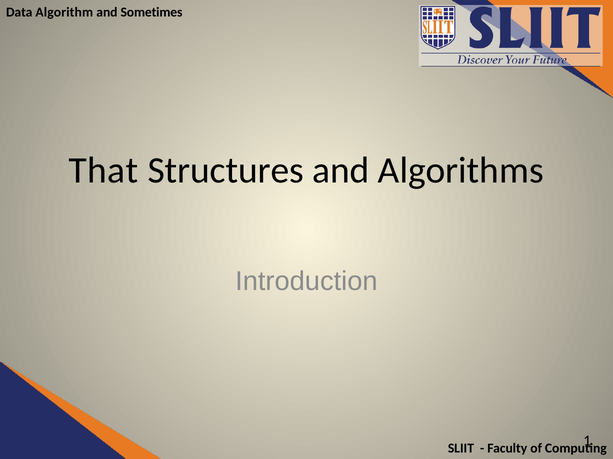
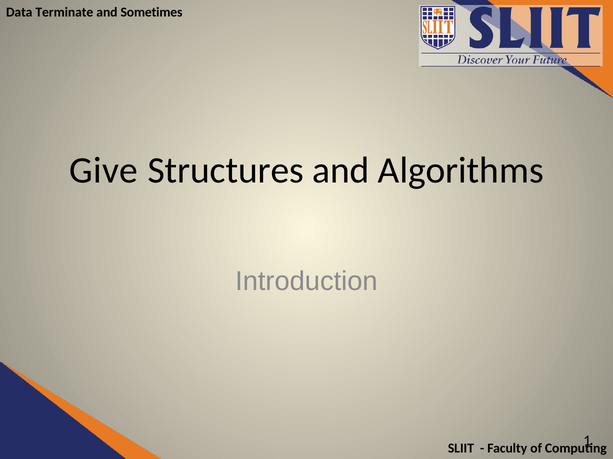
Algorithm: Algorithm -> Terminate (64, 12)
That: That -> Give (104, 171)
